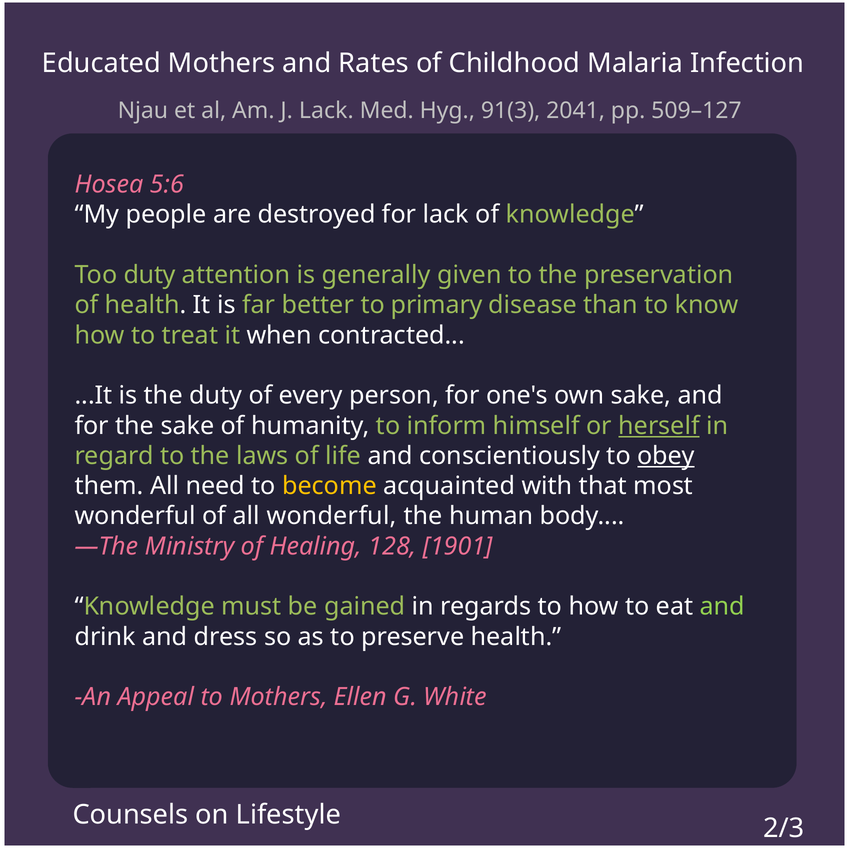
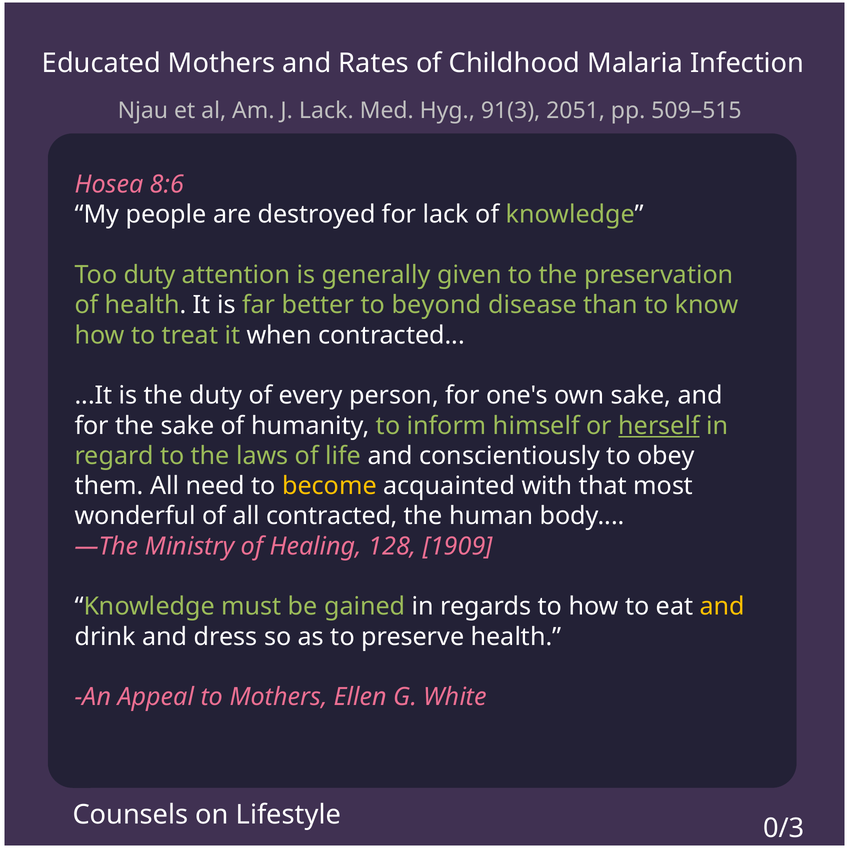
2041: 2041 -> 2051 (576, 111)
509–127: 509–127 -> 509–515 (696, 111)
5:6: 5:6 -> 8:6 (167, 185)
primary: primary -> beyond (436, 305)
obey underline: present -> none (666, 456)
all wonderful: wonderful -> contracted (332, 516)
1901: 1901 -> 1909 (458, 546)
and colour: light green -> yellow (722, 607)
2/3: 2/3 -> 0/3 (784, 829)
